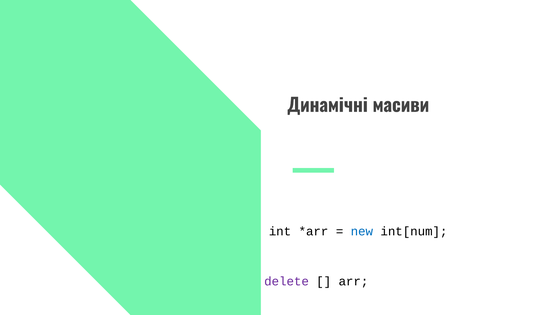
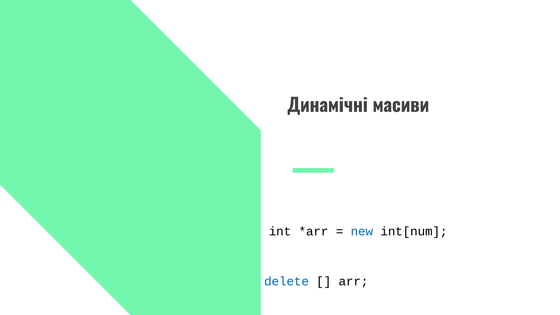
delete colour: purple -> blue (287, 282)
